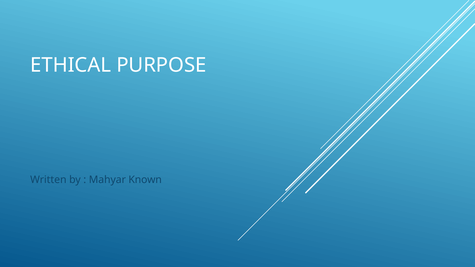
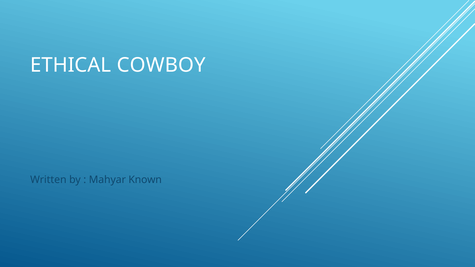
PURPOSE: PURPOSE -> COWBOY (161, 65)
